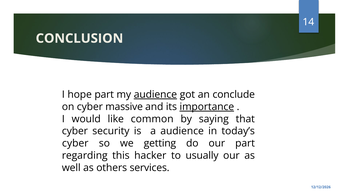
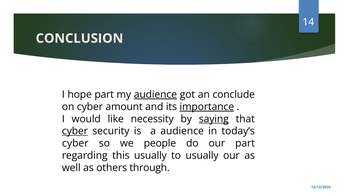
massive: massive -> amount (124, 107)
common: common -> necessity (152, 119)
saying underline: none -> present (214, 119)
cyber underline: none -> present (75, 131)
getting: getting -> people (160, 144)
this hacker: hacker -> usually (150, 156)
services: services -> through (150, 168)
